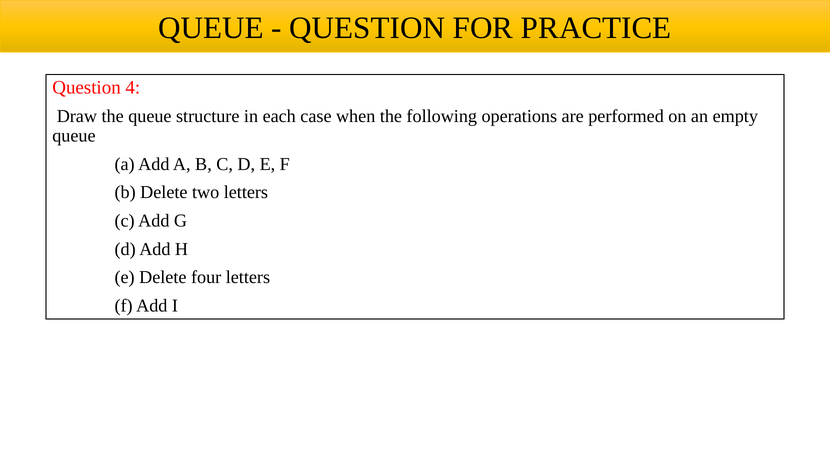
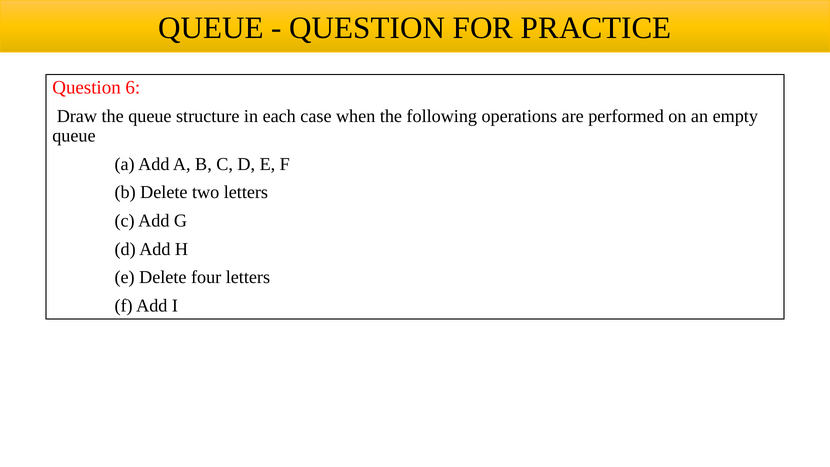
4: 4 -> 6 (133, 88)
